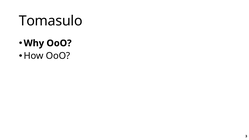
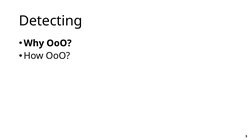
Tomasulo: Tomasulo -> Detecting (51, 21)
